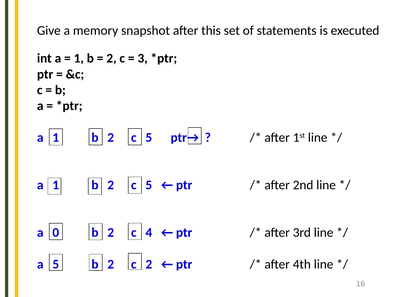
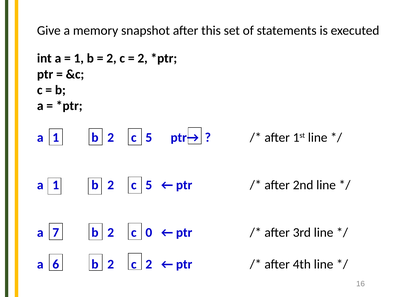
3: 3 -> 2 (143, 58)
0: 0 -> 7 (56, 233)
4: 4 -> 0 (149, 233)
a 5: 5 -> 6 (56, 264)
